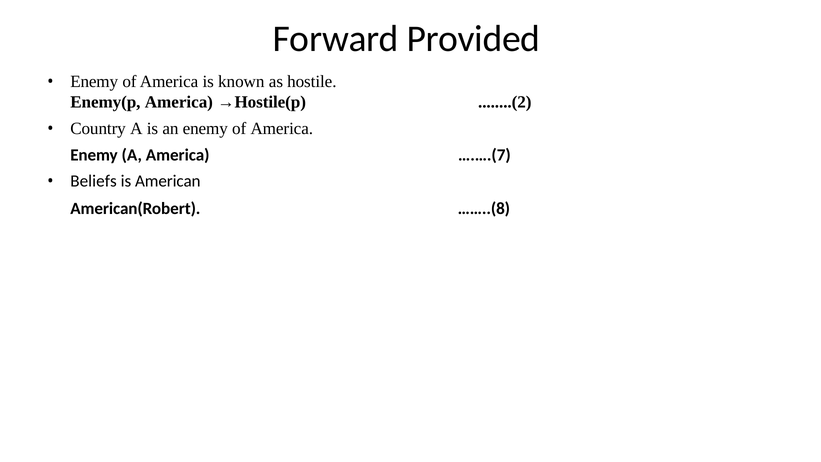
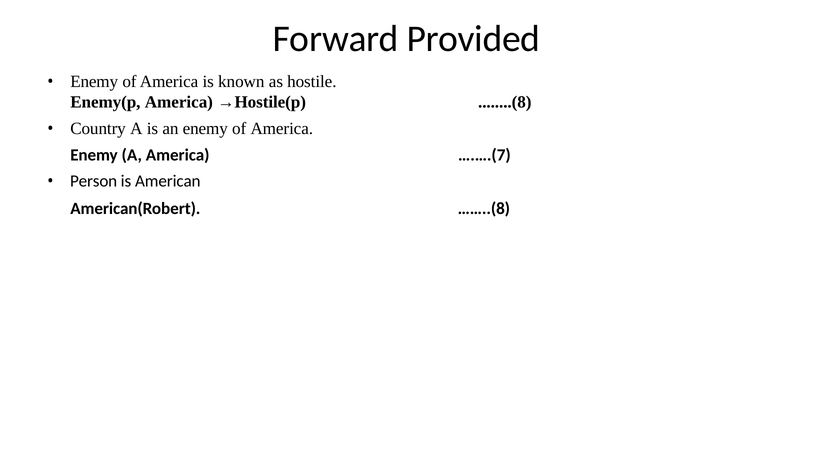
........(2: ........(2 -> ........(8 (505, 102)
Beliefs: Beliefs -> Person (94, 181)
